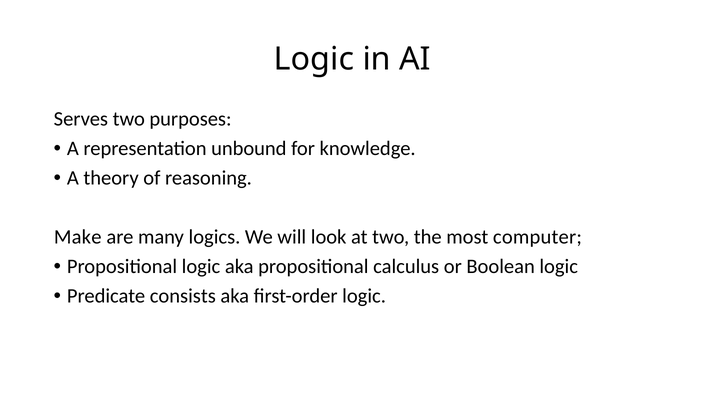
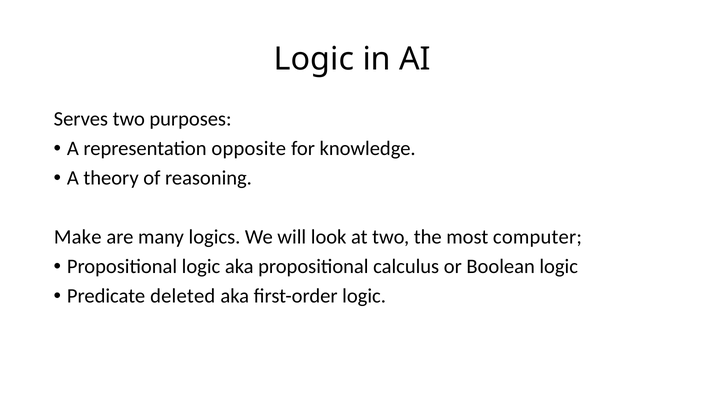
unbound: unbound -> opposite (249, 149)
consists: consists -> deleted (183, 297)
